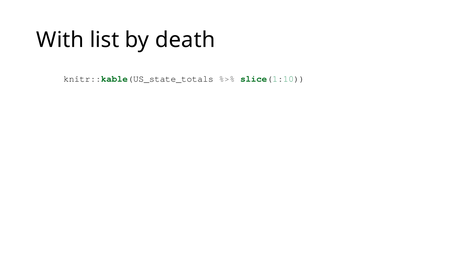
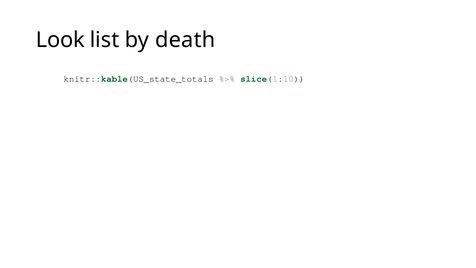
With: With -> Look (60, 40)
